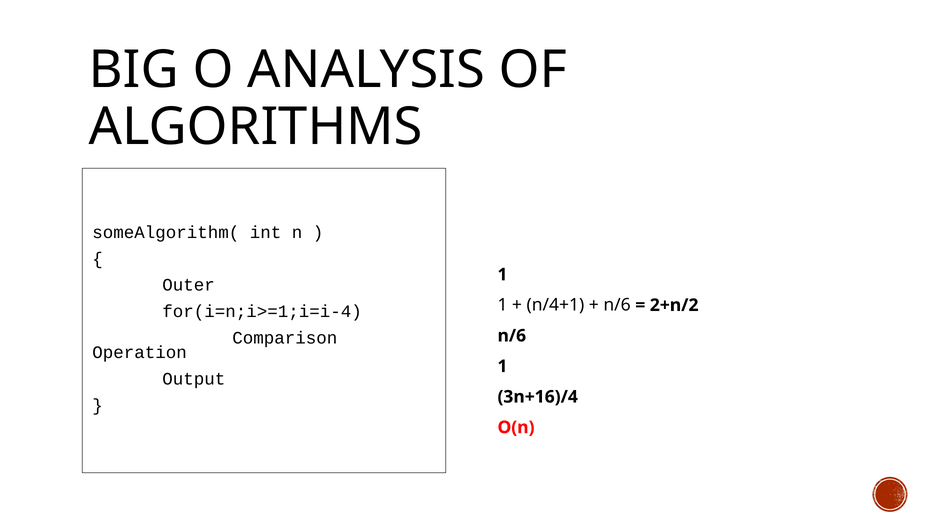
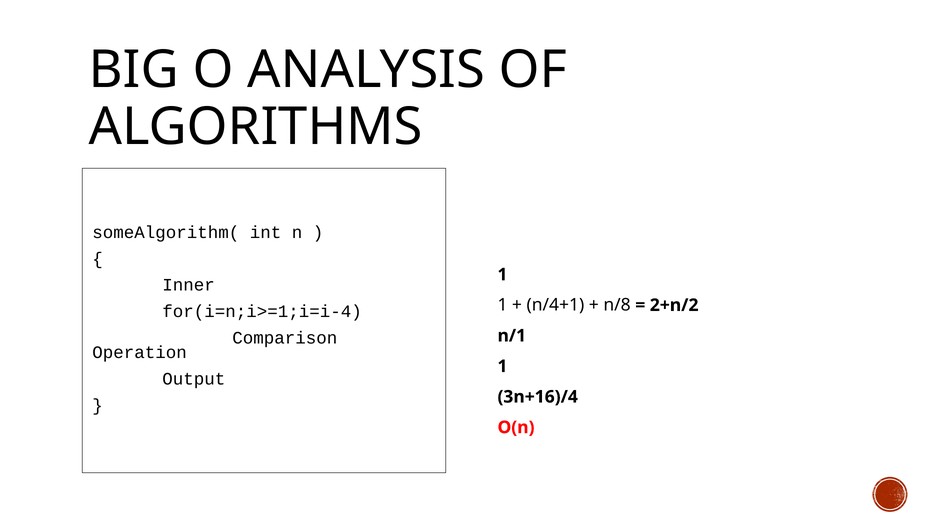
Outer: Outer -> Inner (189, 285)
n/6: n/6 -> n/8 (617, 305)
n/6: n/6 -> n/1 (512, 336)
